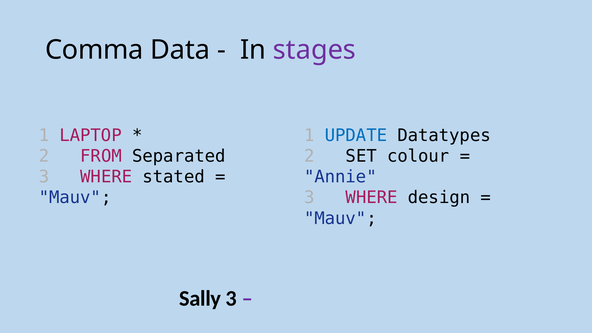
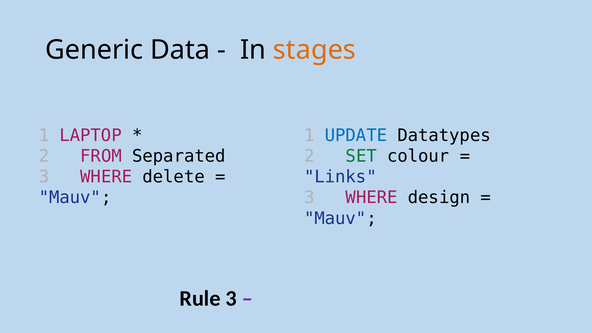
Comma: Comma -> Generic (94, 50)
stages colour: purple -> orange (314, 50)
SET colour: black -> green (361, 156)
stated: stated -> delete (174, 177)
Annie: Annie -> Links (340, 177)
Sally: Sally -> Rule (200, 298)
